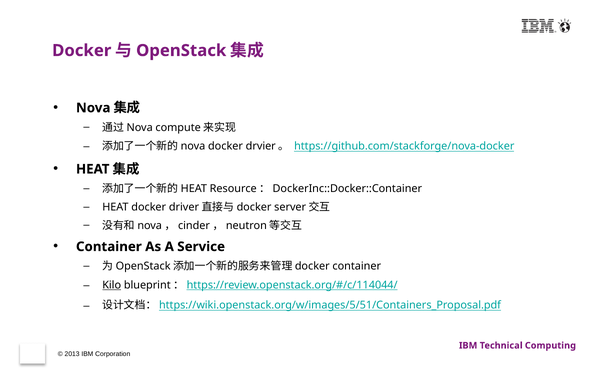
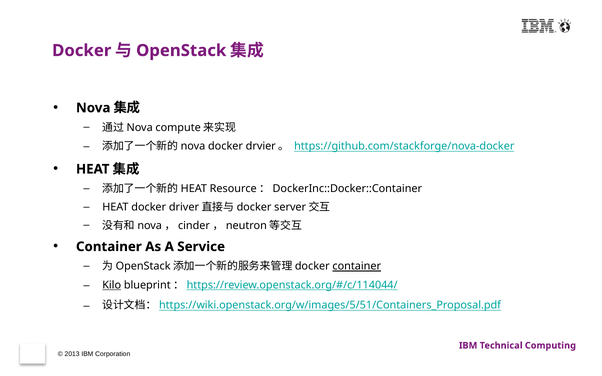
container underline: none -> present (357, 267)
